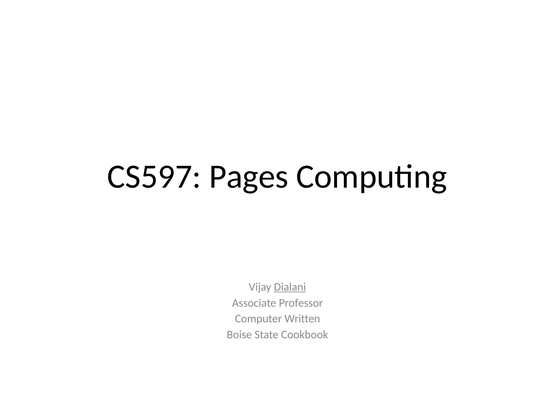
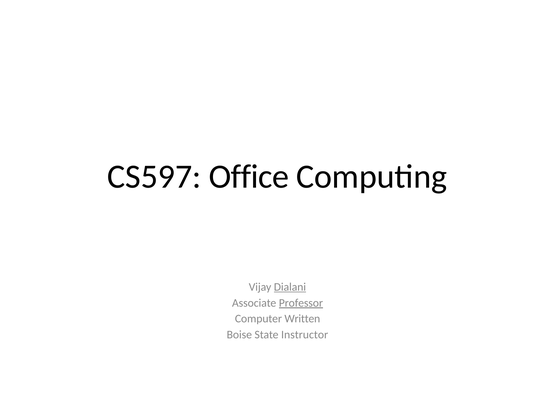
Pages: Pages -> Office (249, 176)
Professor underline: none -> present (301, 302)
Cookbook: Cookbook -> Instructor (305, 334)
